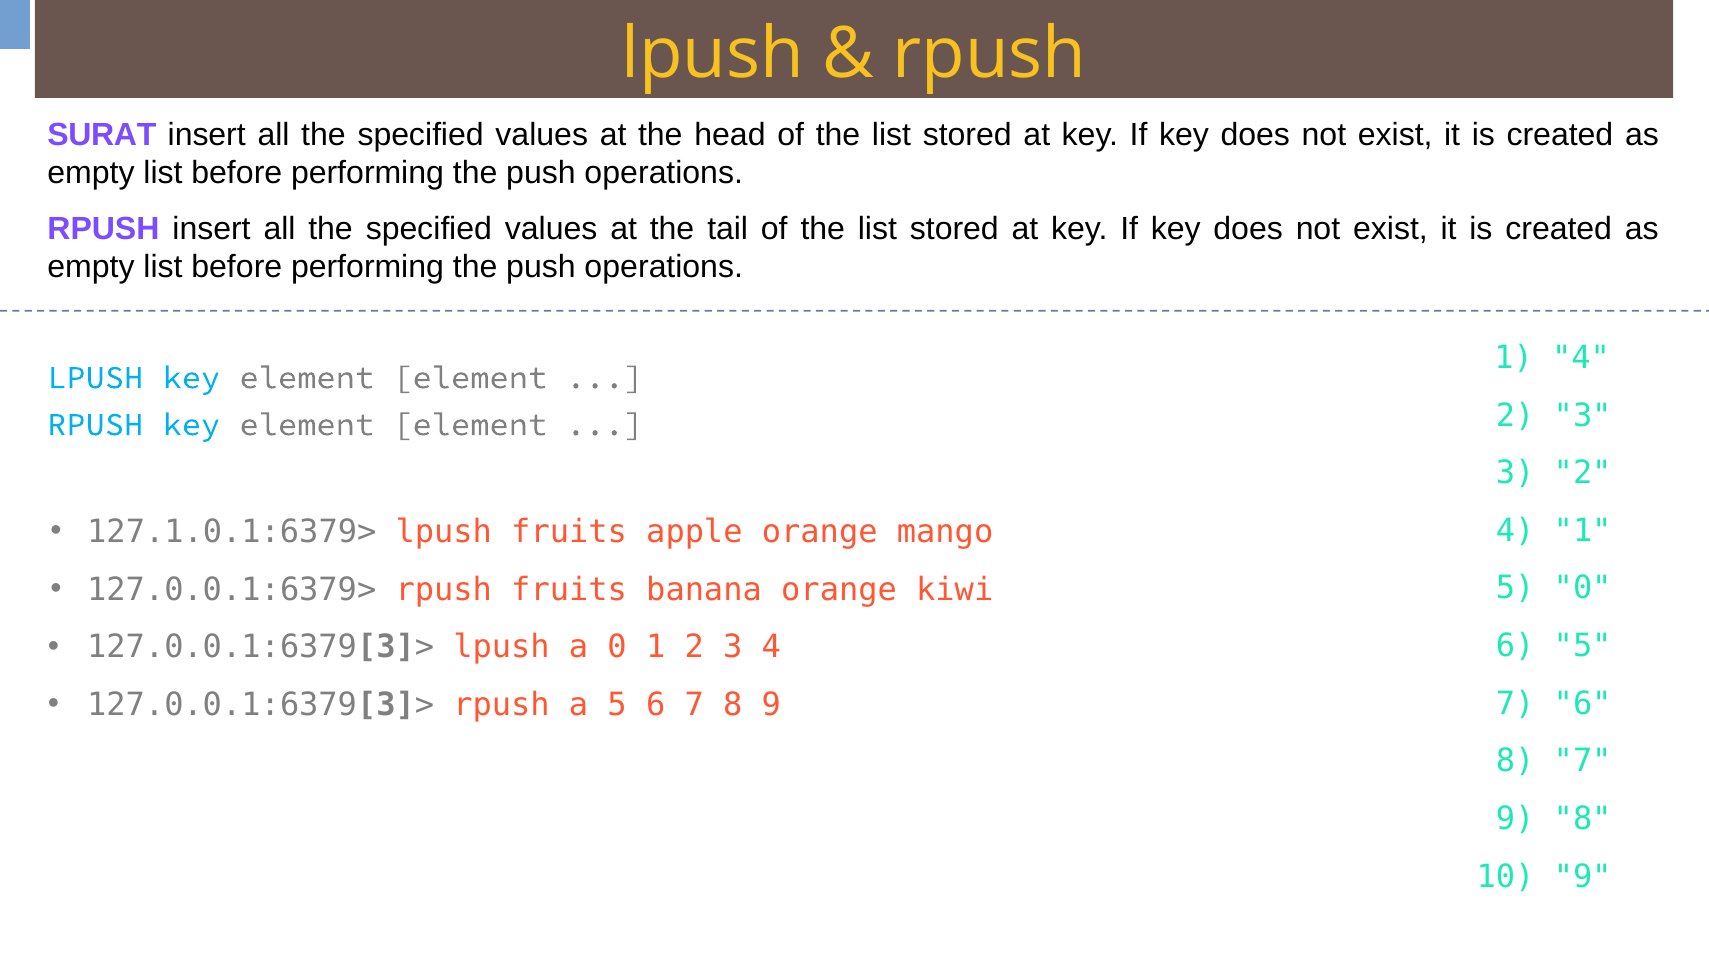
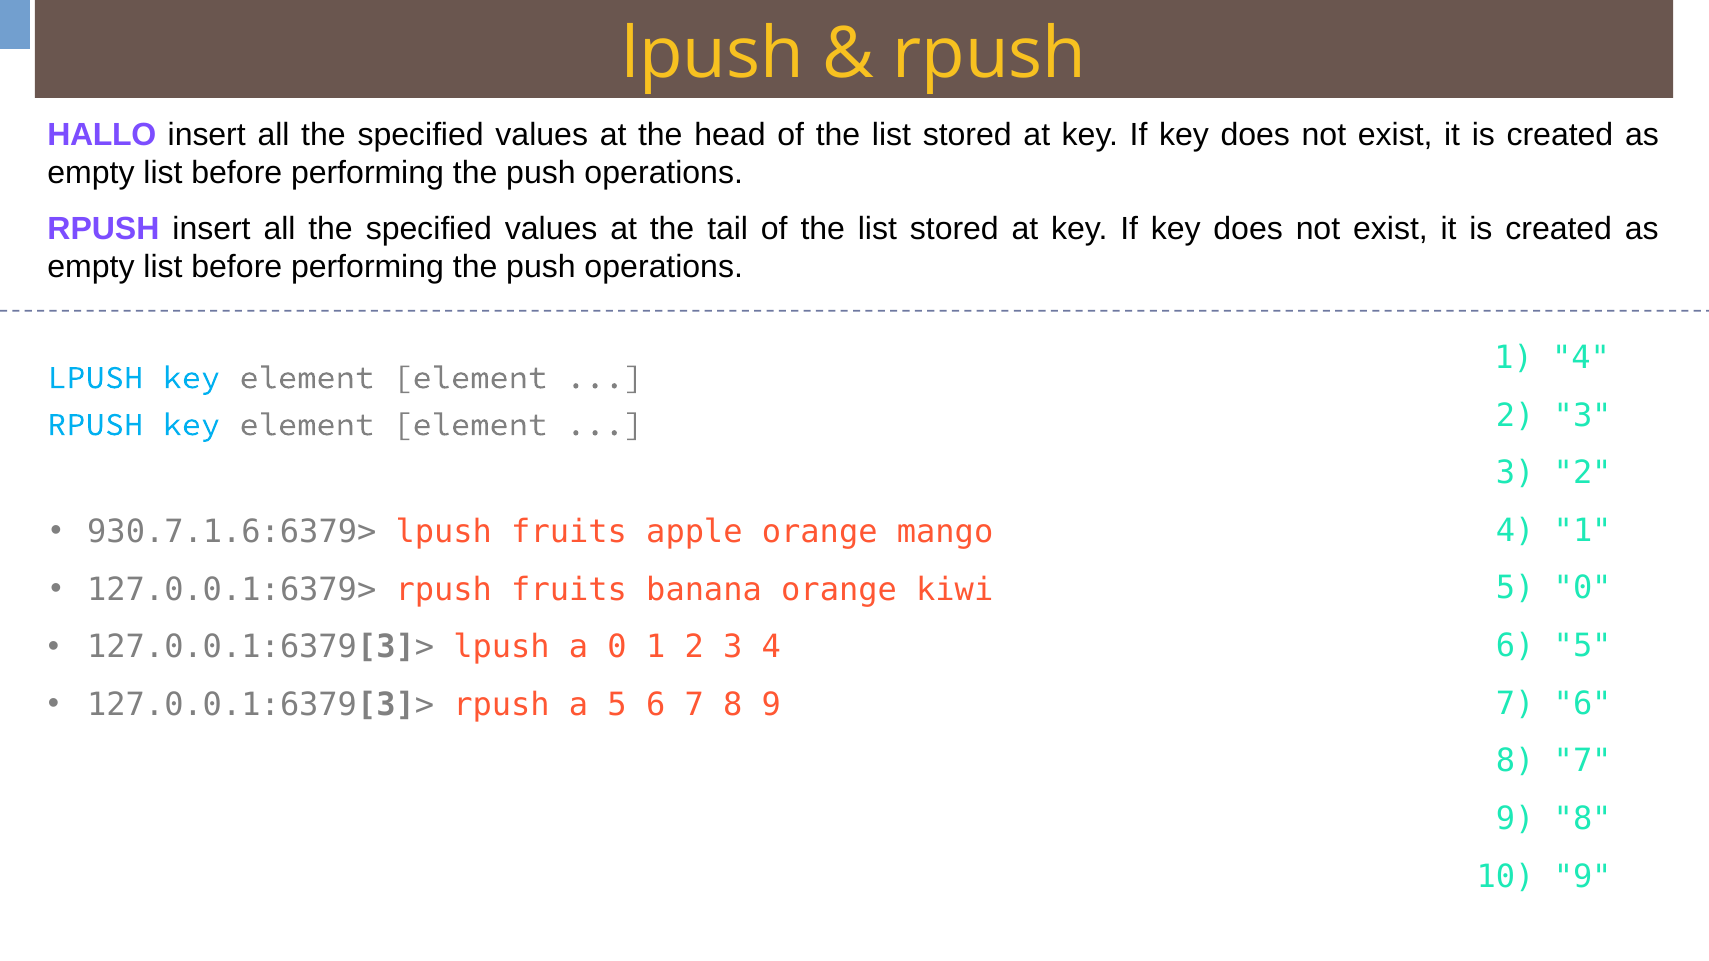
SURAT: SURAT -> HALLO (102, 135)
127.1.0.1:6379>: 127.1.0.1:6379> -> 930.7.1.6:6379> (232, 532)
